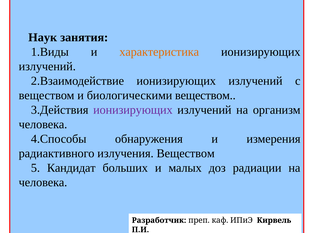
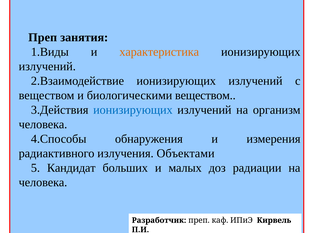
Наук: Наук -> Преп (43, 37)
ионизирующих colour: purple -> blue (133, 110)
излучения Веществом: Веществом -> Объектами (186, 153)
